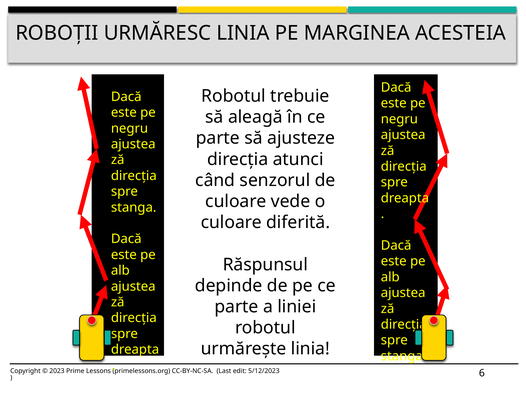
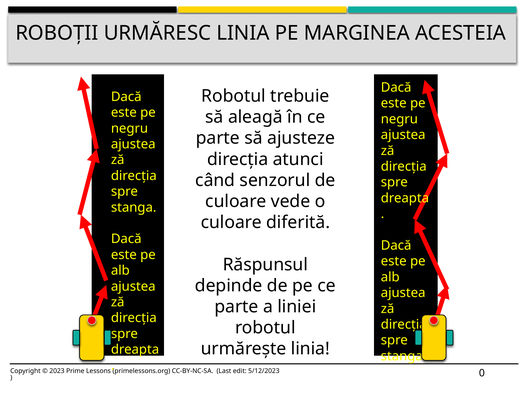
6: 6 -> 0 (482, 373)
